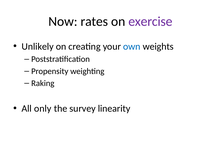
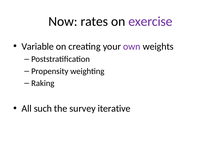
Unlikely: Unlikely -> Variable (38, 46)
own colour: blue -> purple (132, 46)
only: only -> such (43, 108)
linearity: linearity -> iterative (114, 108)
